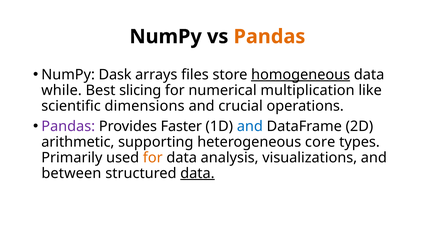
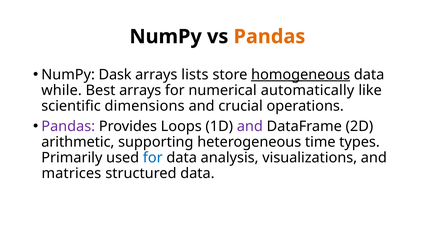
files: files -> lists (195, 75)
Best slicing: slicing -> arrays (140, 90)
multiplication: multiplication -> automatically (307, 90)
Faster: Faster -> Loops (181, 126)
and colour: blue -> purple (250, 126)
core: core -> time (320, 142)
for colour: orange -> blue (153, 157)
between: between -> matrices (71, 173)
data underline: present -> none (197, 173)
